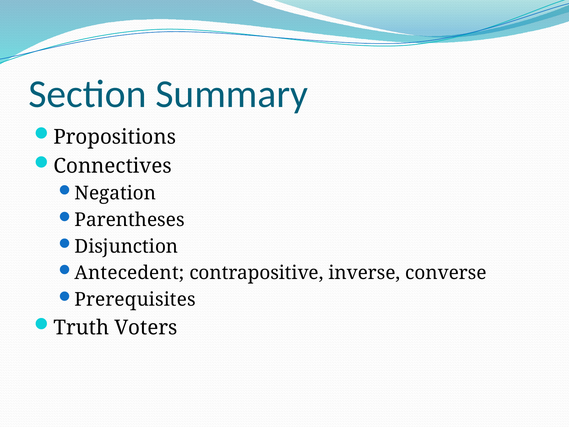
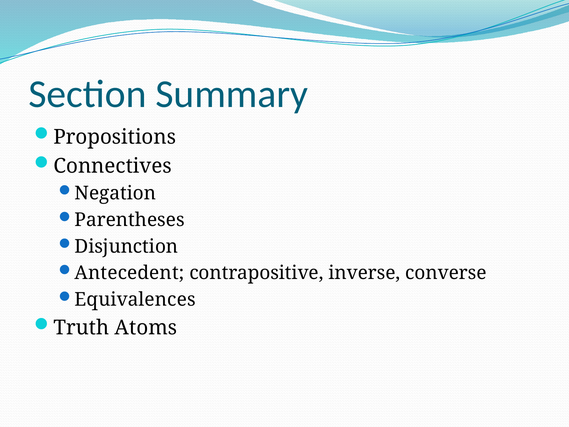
Prerequisites: Prerequisites -> Equivalences (135, 299)
Voters: Voters -> Atoms (146, 327)
